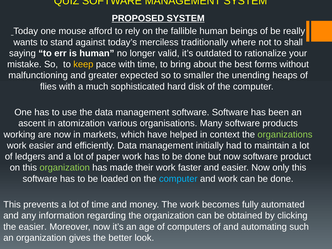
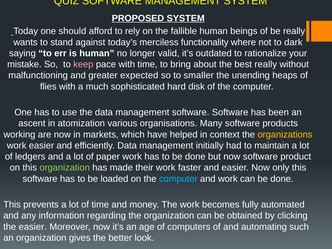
mouse: mouse -> should (72, 31)
traditionally: traditionally -> functionality (205, 42)
shall: shall -> dark (293, 42)
keep colour: yellow -> pink (83, 64)
best forms: forms -> really (266, 64)
organizations colour: light green -> yellow (285, 134)
